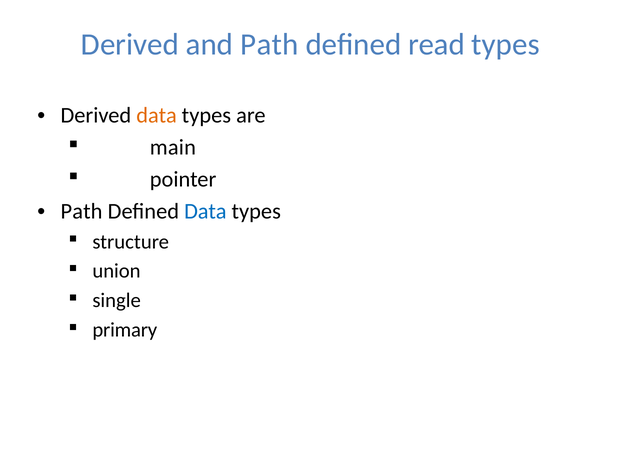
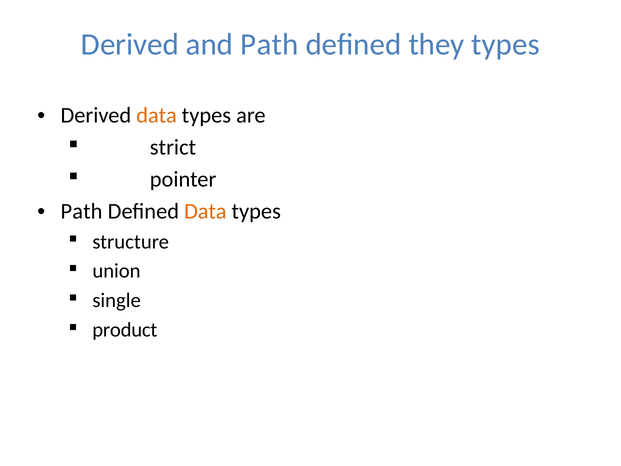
read: read -> they (436, 44)
main: main -> strict (173, 147)
Data colour: blue -> orange (205, 211)
primary: primary -> product (125, 330)
